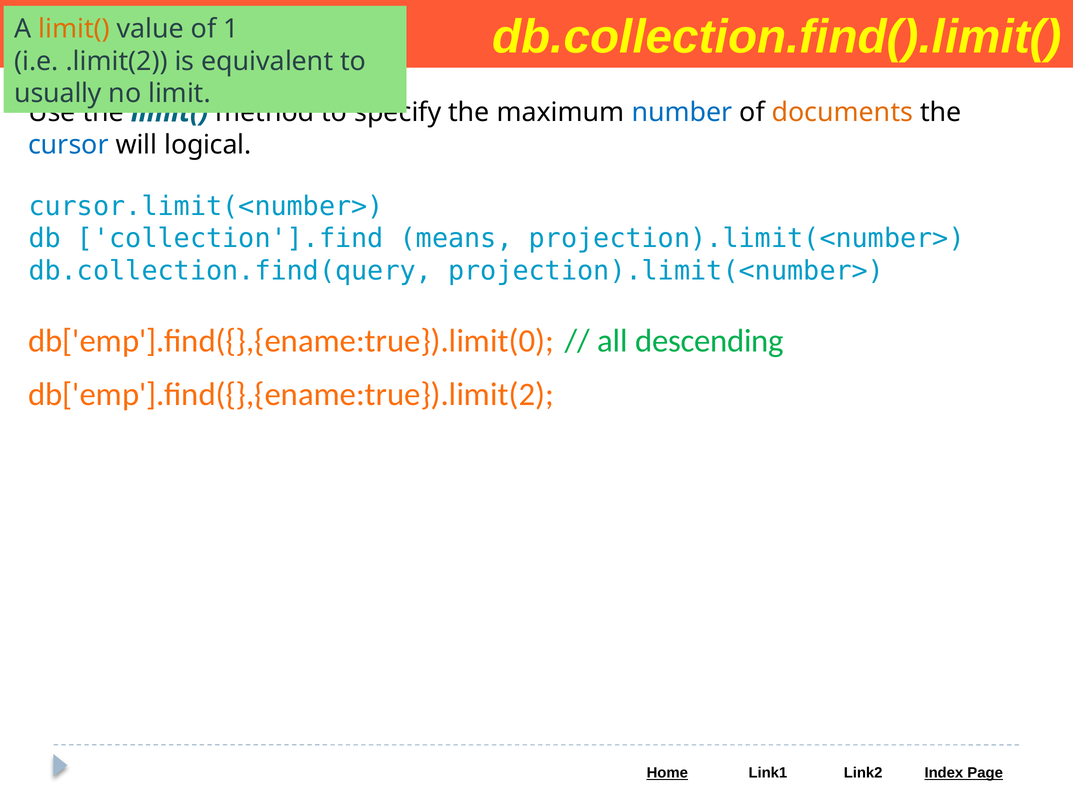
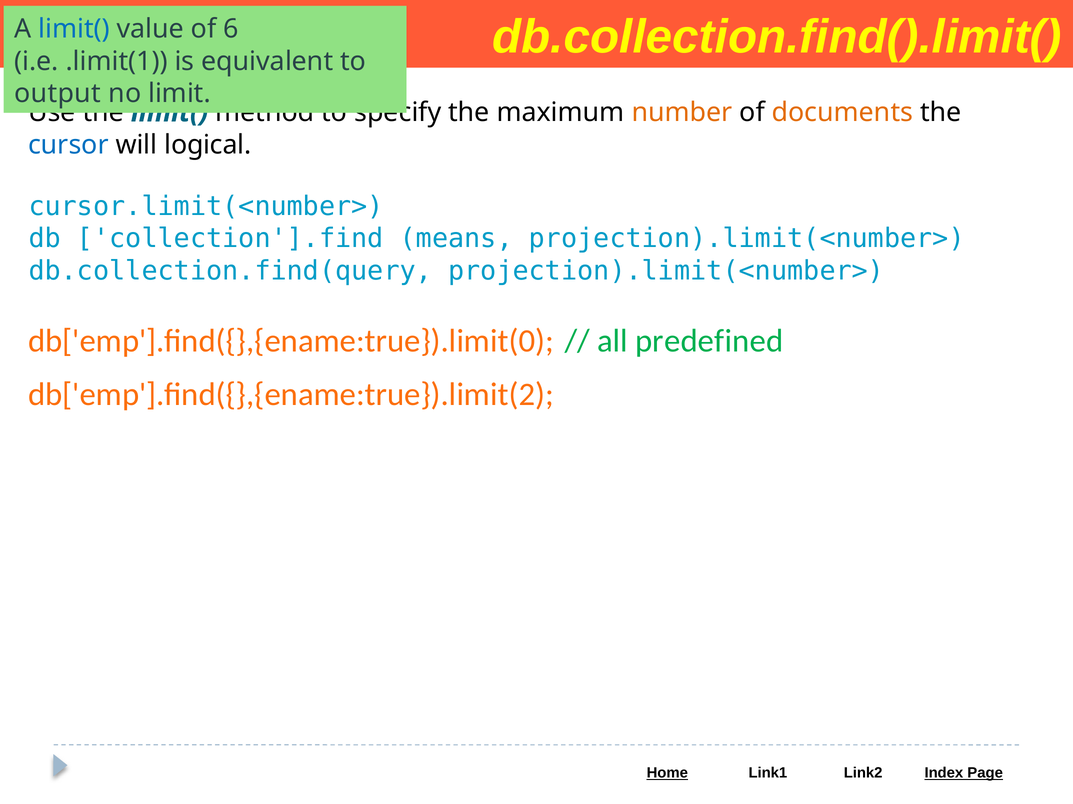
limit( colour: orange -> blue (74, 29)
1: 1 -> 6 (231, 29)
.limit(2: .limit(2 -> .limit(1 (117, 61)
usually: usually -> output (58, 93)
number colour: blue -> orange (682, 113)
descending: descending -> predefined (709, 341)
